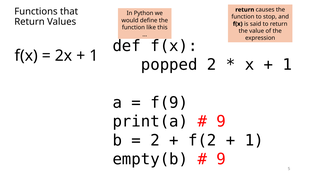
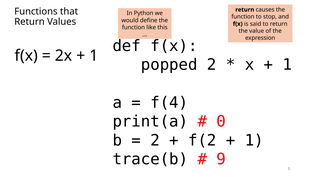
f(9: f(9 -> f(4 (169, 102)
9: 9 -> 0 (221, 121)
empty(b: empty(b -> trace(b (150, 159)
